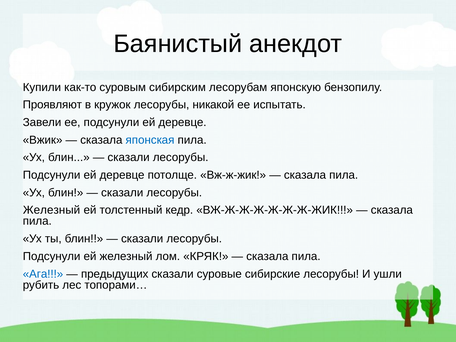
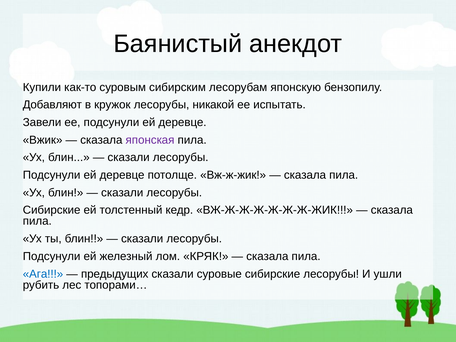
Проявляют: Проявляют -> Добавляют (52, 105)
японская colour: blue -> purple (150, 140)
Железный: Железный -> Сибирские (52, 210)
